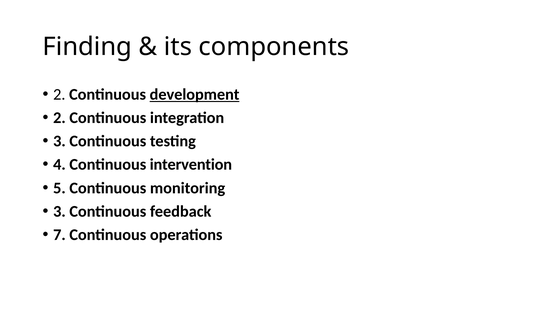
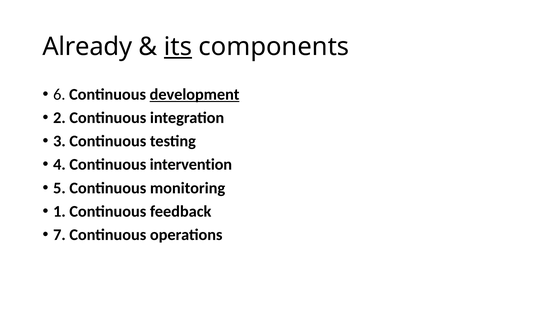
Finding: Finding -> Already (87, 47)
its underline: none -> present (178, 47)
2: 2 -> 6 (59, 95)
3: 3 -> 1 (59, 212)
